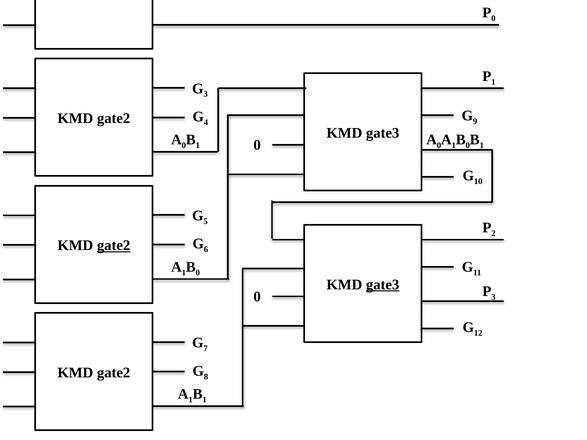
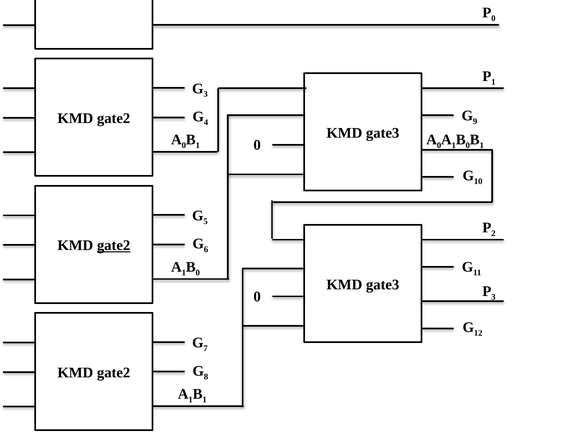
gate3 underline: present -> none (383, 285)
